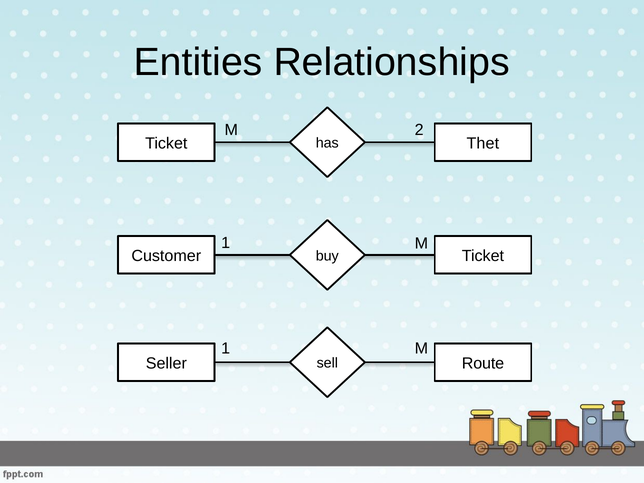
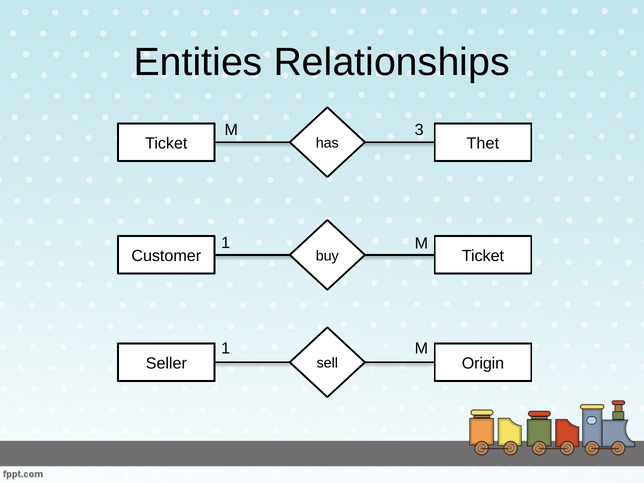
2: 2 -> 3 (419, 130)
Route: Route -> Origin (483, 363)
